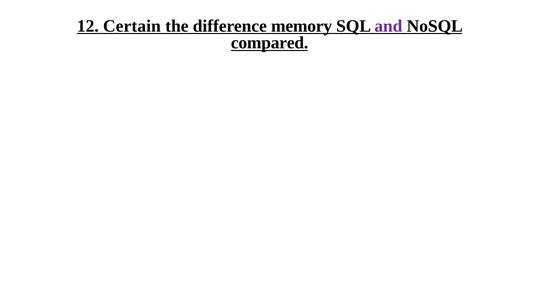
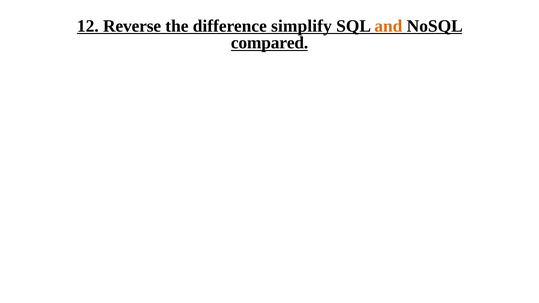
Certain: Certain -> Reverse (132, 26)
memory: memory -> simplify (301, 26)
and colour: purple -> orange (388, 26)
